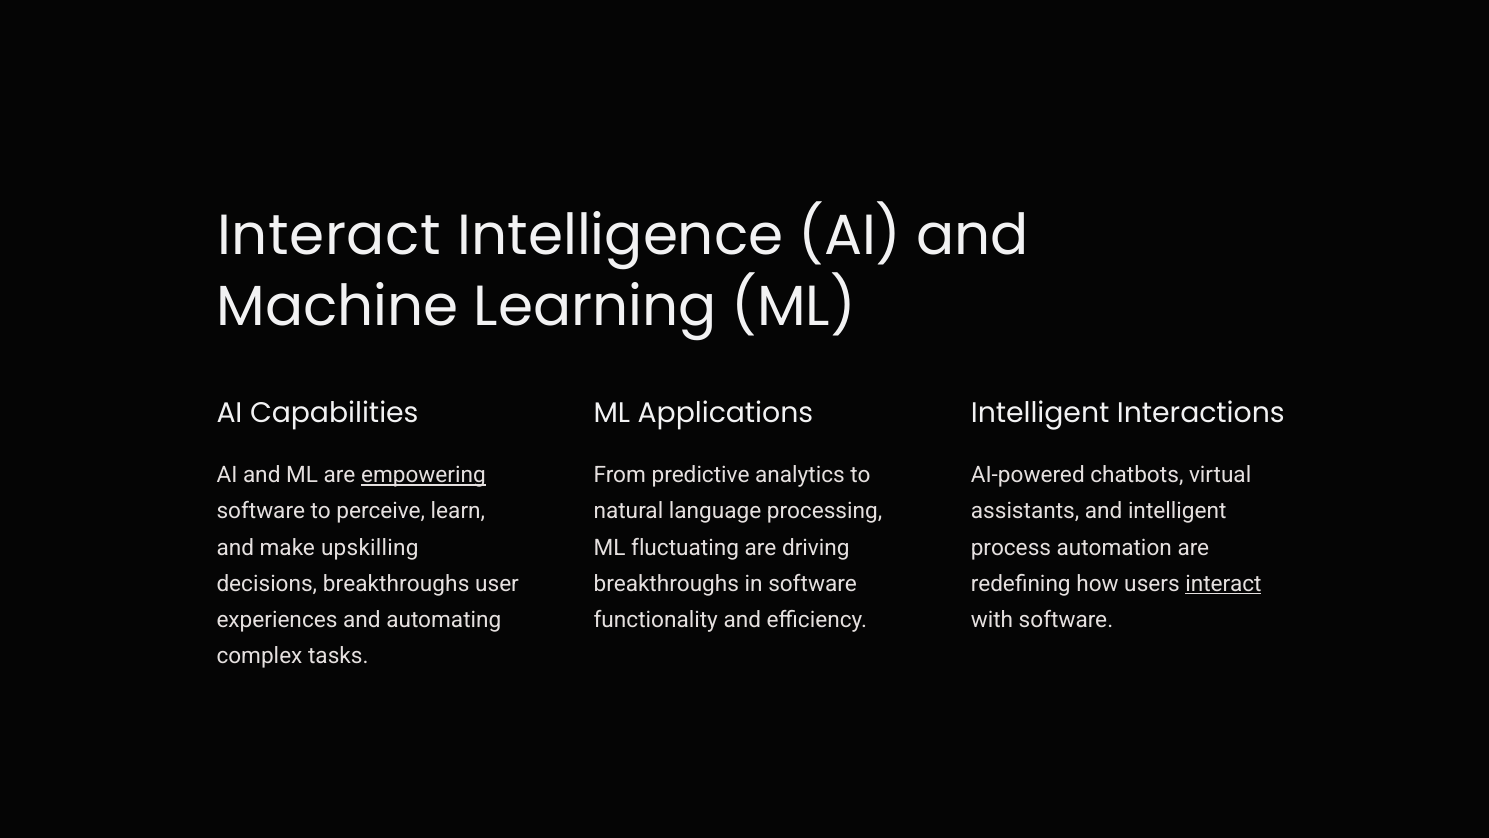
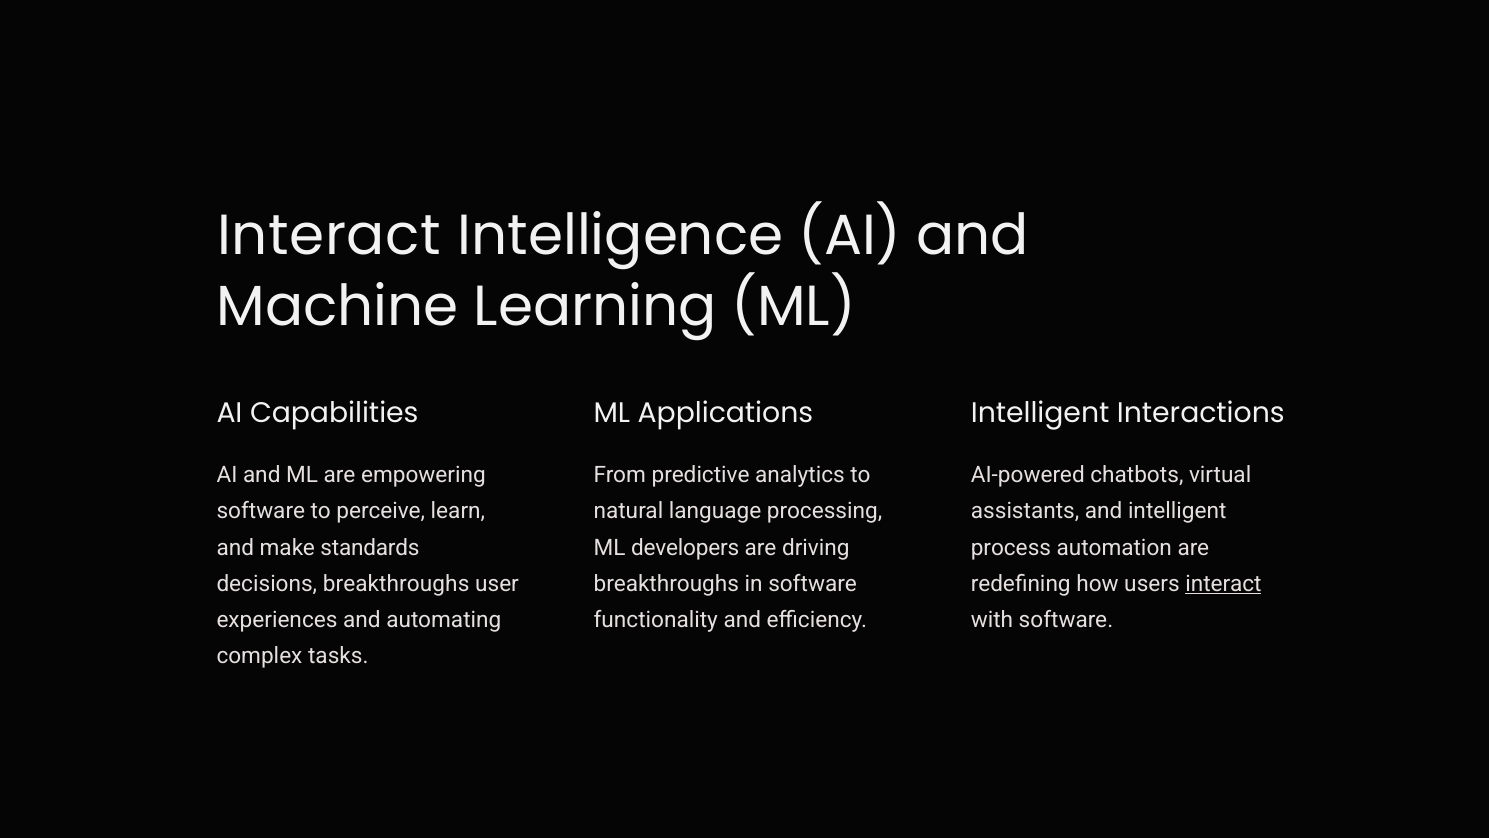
empowering underline: present -> none (423, 475)
upskilling: upskilling -> standards (370, 547)
fluctuating: fluctuating -> developers (685, 547)
